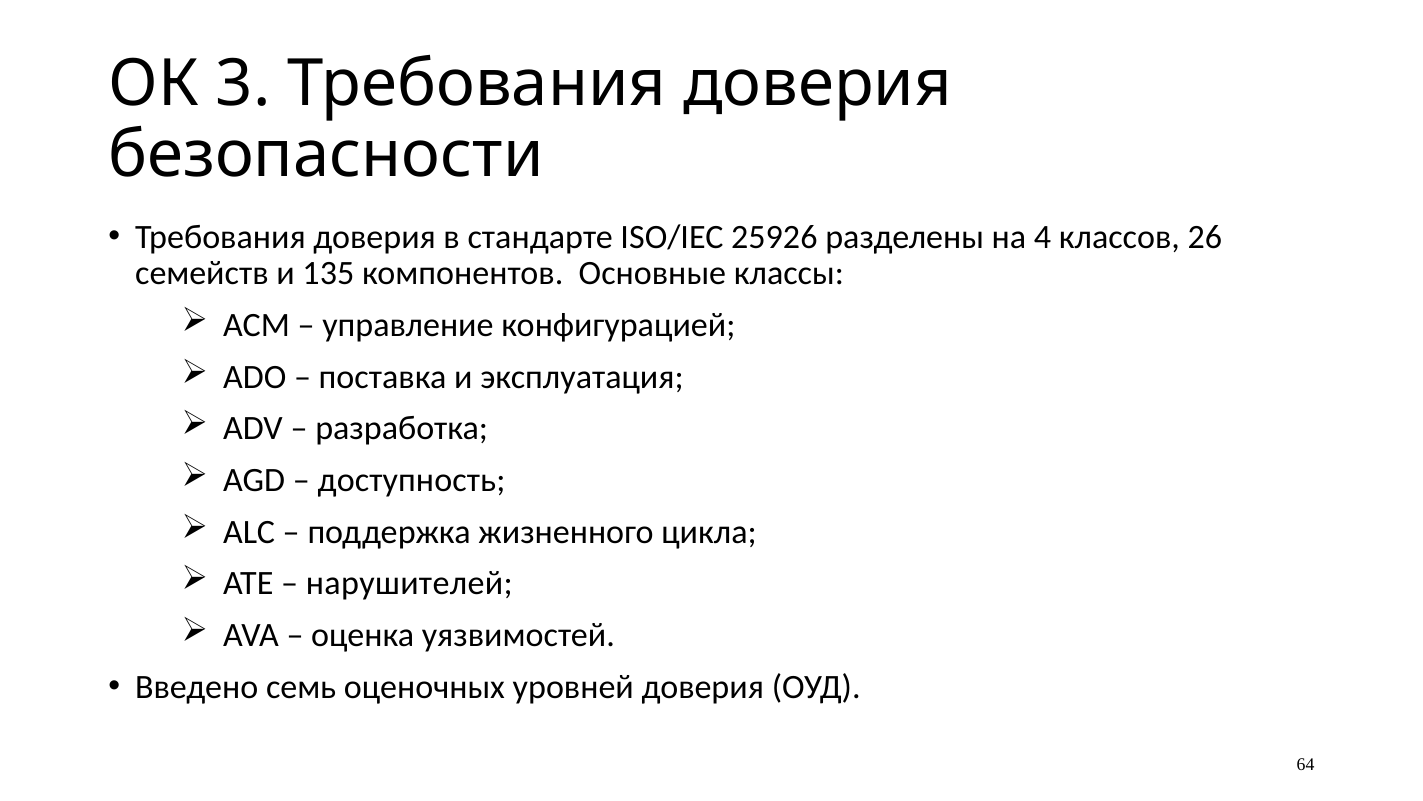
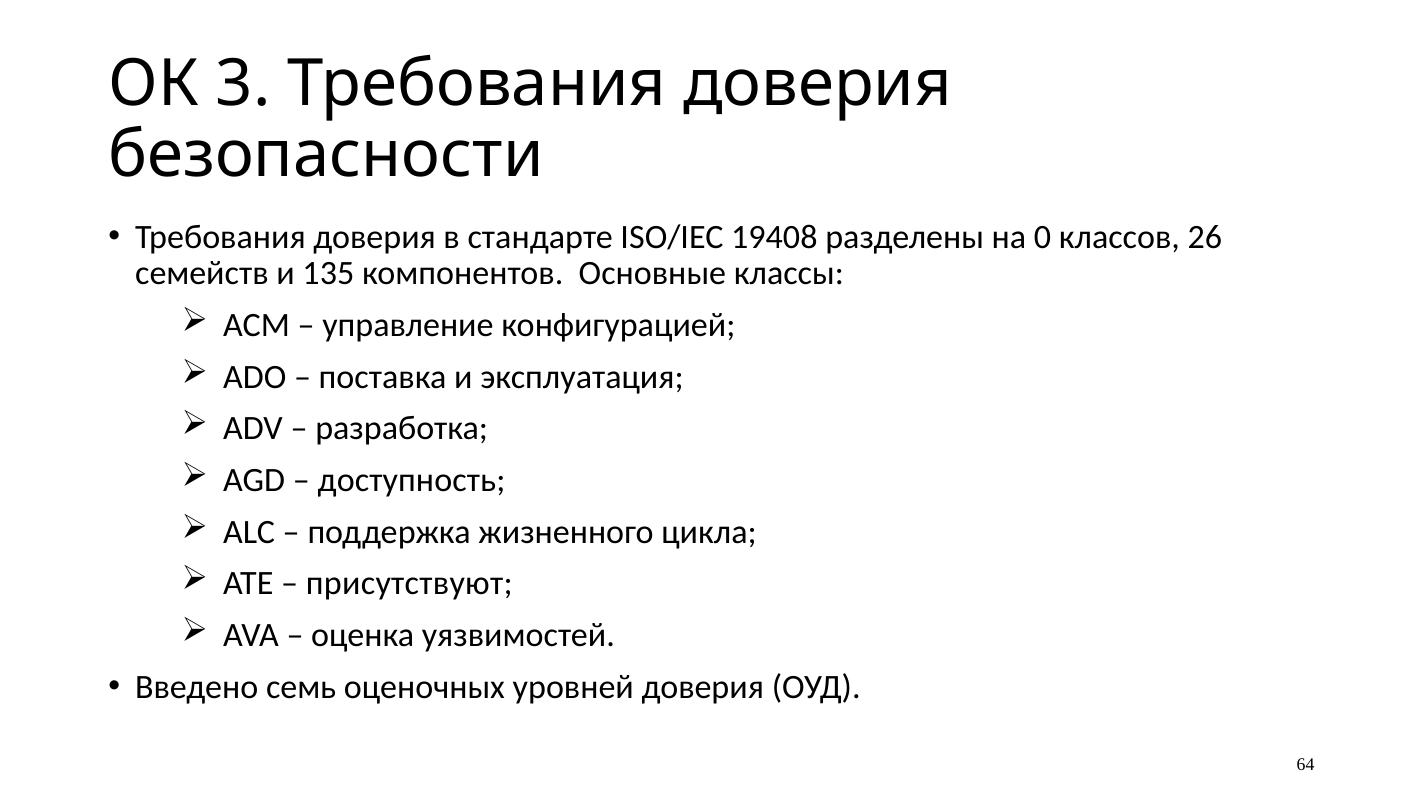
25926: 25926 -> 19408 (774, 237)
4: 4 -> 0 (1043, 237)
нарушителей: нарушителей -> присутствуют (409, 583)
